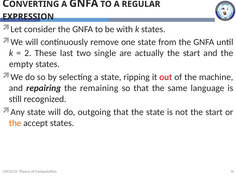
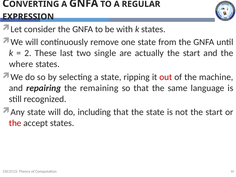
empty: empty -> where (21, 64)
outgoing: outgoing -> including (94, 112)
the colour: orange -> red (15, 123)
